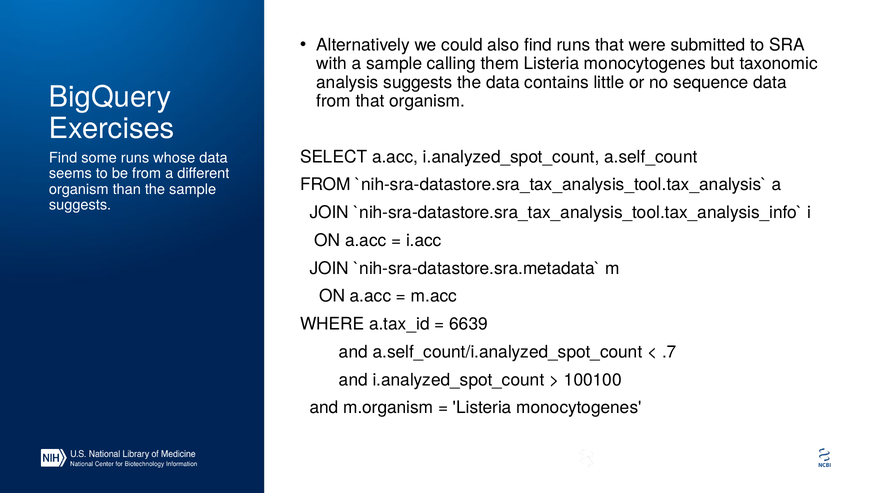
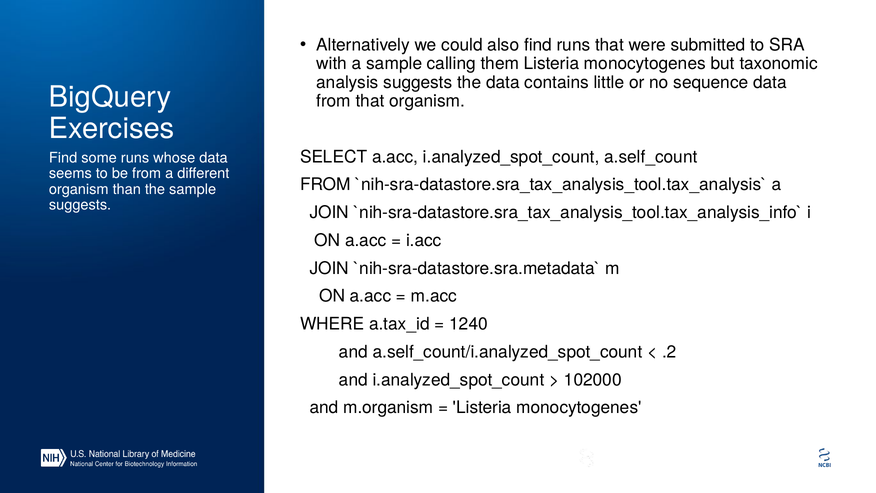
6639: 6639 -> 1240 (469, 324)
.7: .7 -> .2 (669, 352)
100100: 100100 -> 102000 (593, 380)
